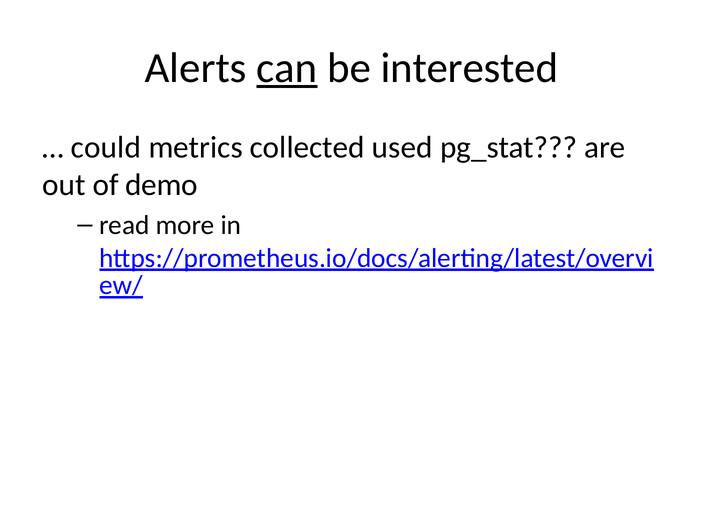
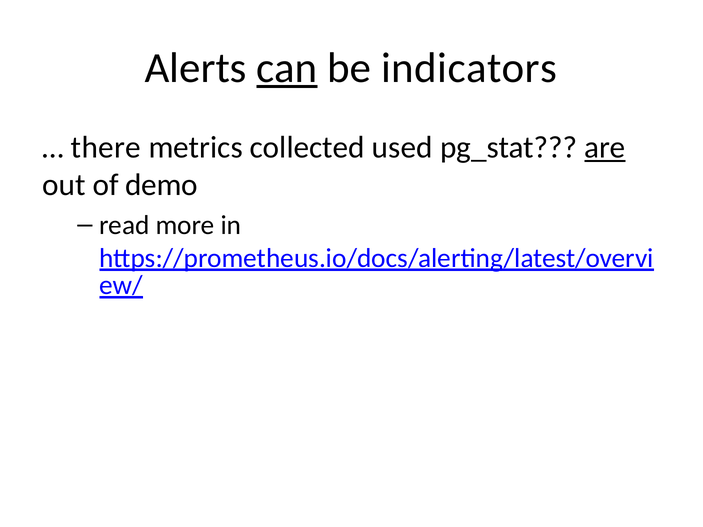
interested: interested -> indicators (469, 68)
could: could -> there (106, 147)
are underline: none -> present (605, 147)
